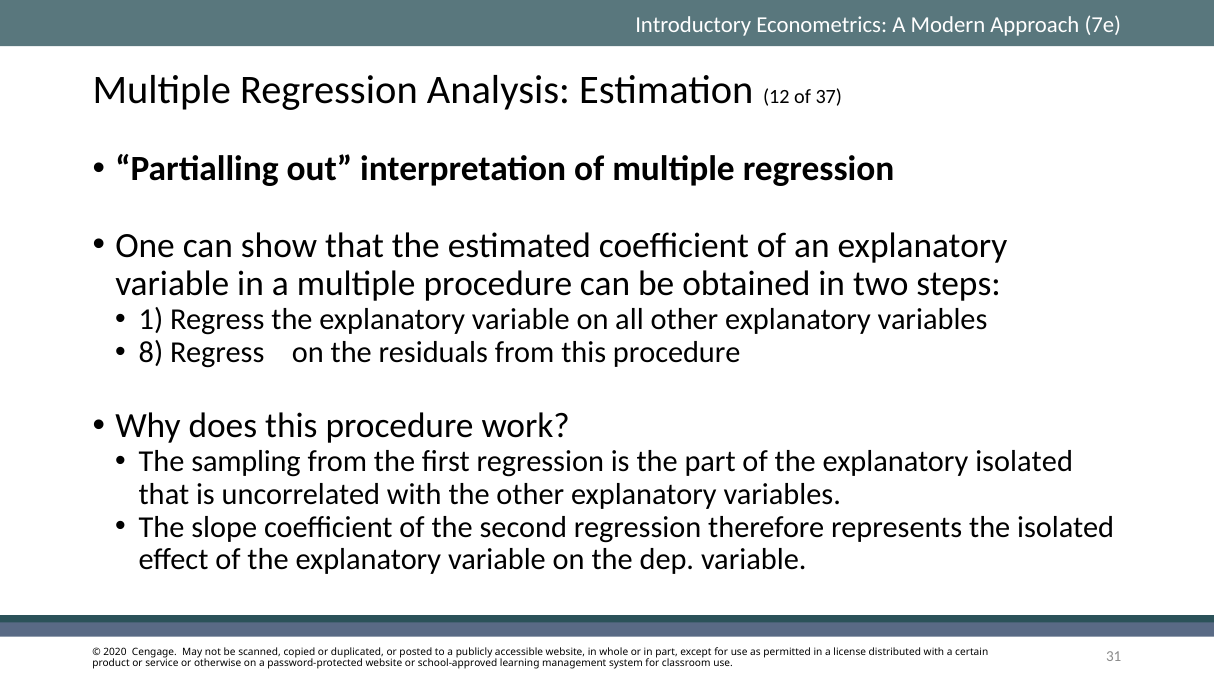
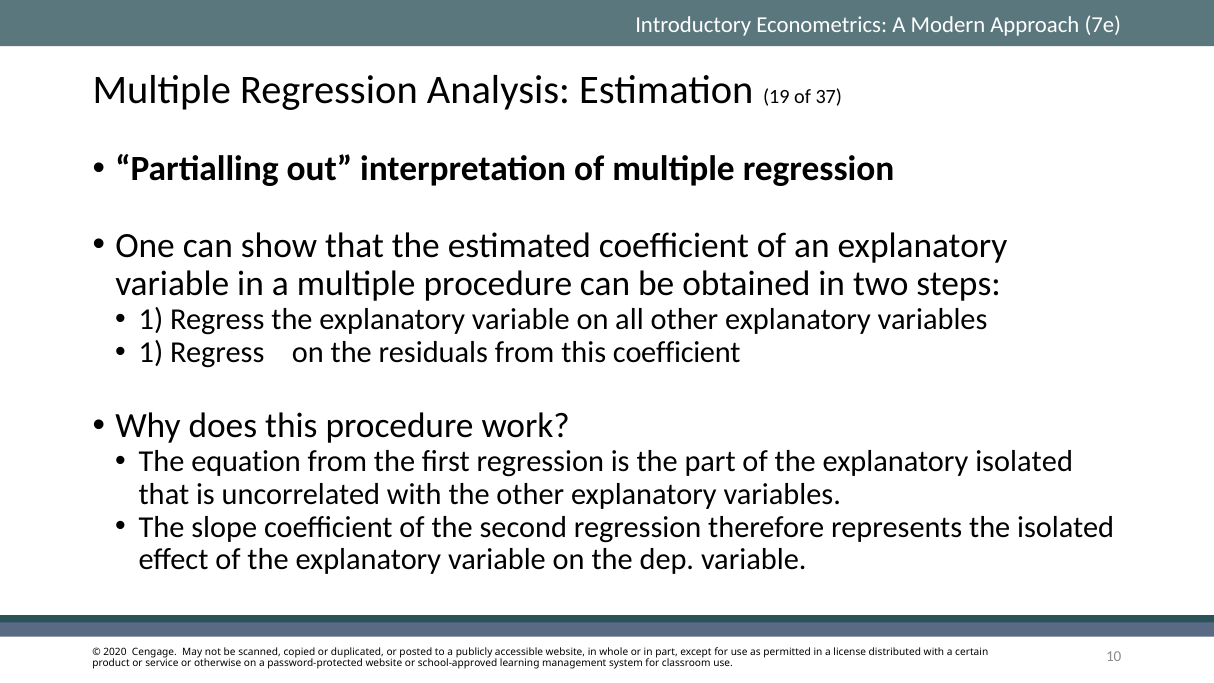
12: 12 -> 19 (776, 97)
8: 8 -> 1 (151, 352)
from this procedure: procedure -> coefficient (677, 352)
sampling: sampling -> equation (246, 461)
31: 31 -> 10 (1114, 657)
